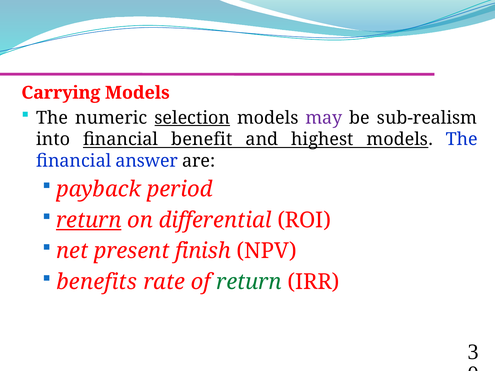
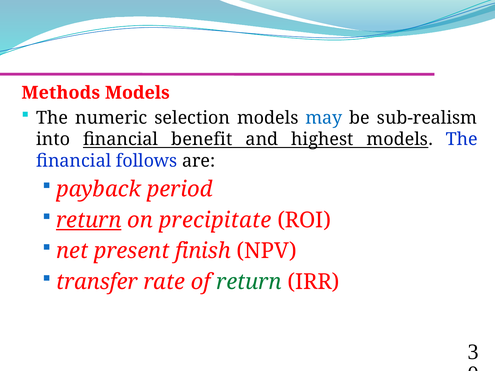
Carrying: Carrying -> Methods (61, 93)
selection underline: present -> none (192, 118)
may colour: purple -> blue (324, 118)
answer: answer -> follows (147, 161)
differential: differential -> precipitate (215, 220)
benefits: benefits -> transfer (97, 282)
